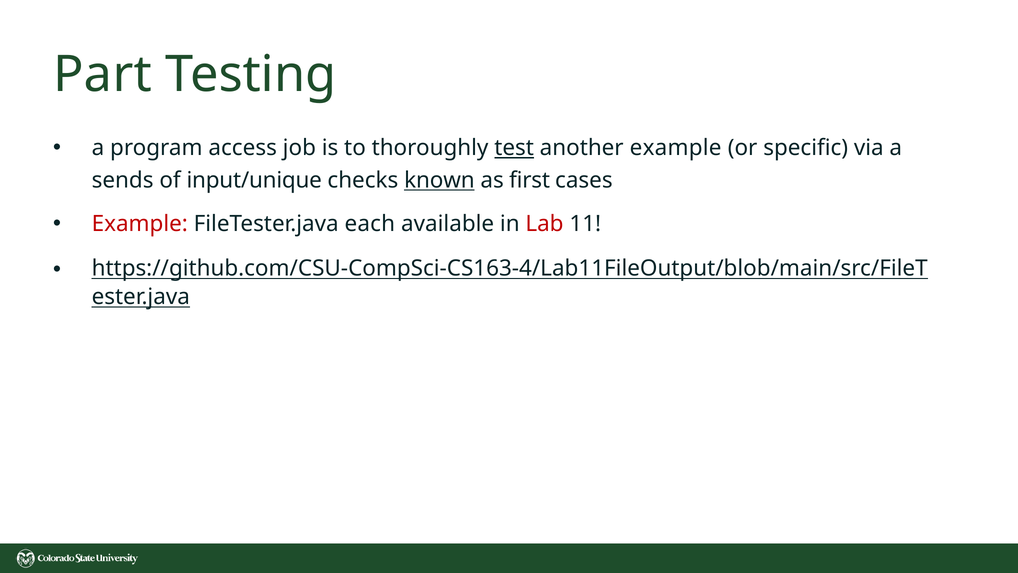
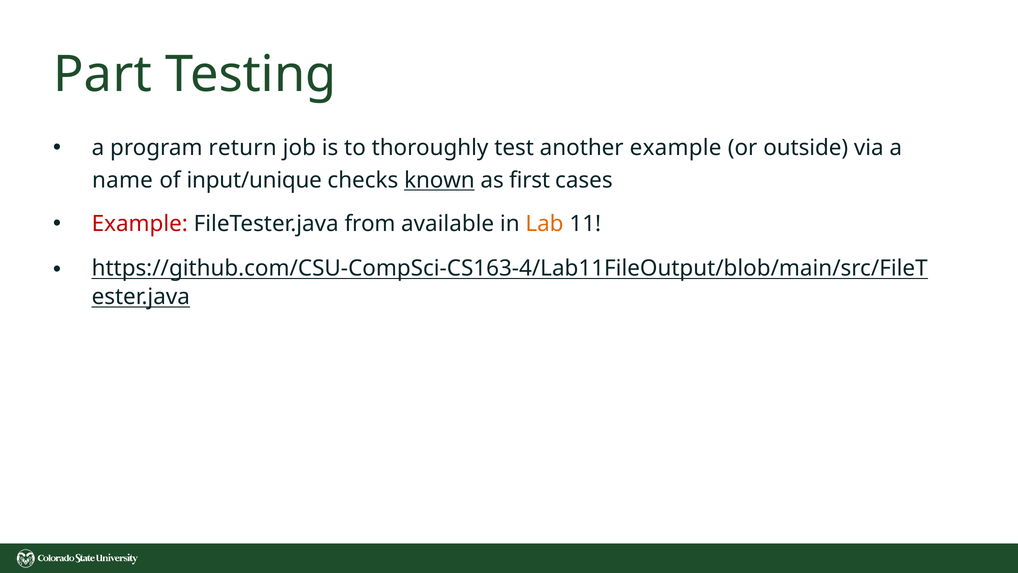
access: access -> return (243, 148)
test underline: present -> none (514, 148)
specific: specific -> outside (806, 148)
sends: sends -> name (122, 180)
each: each -> from (370, 224)
Lab colour: red -> orange (544, 224)
